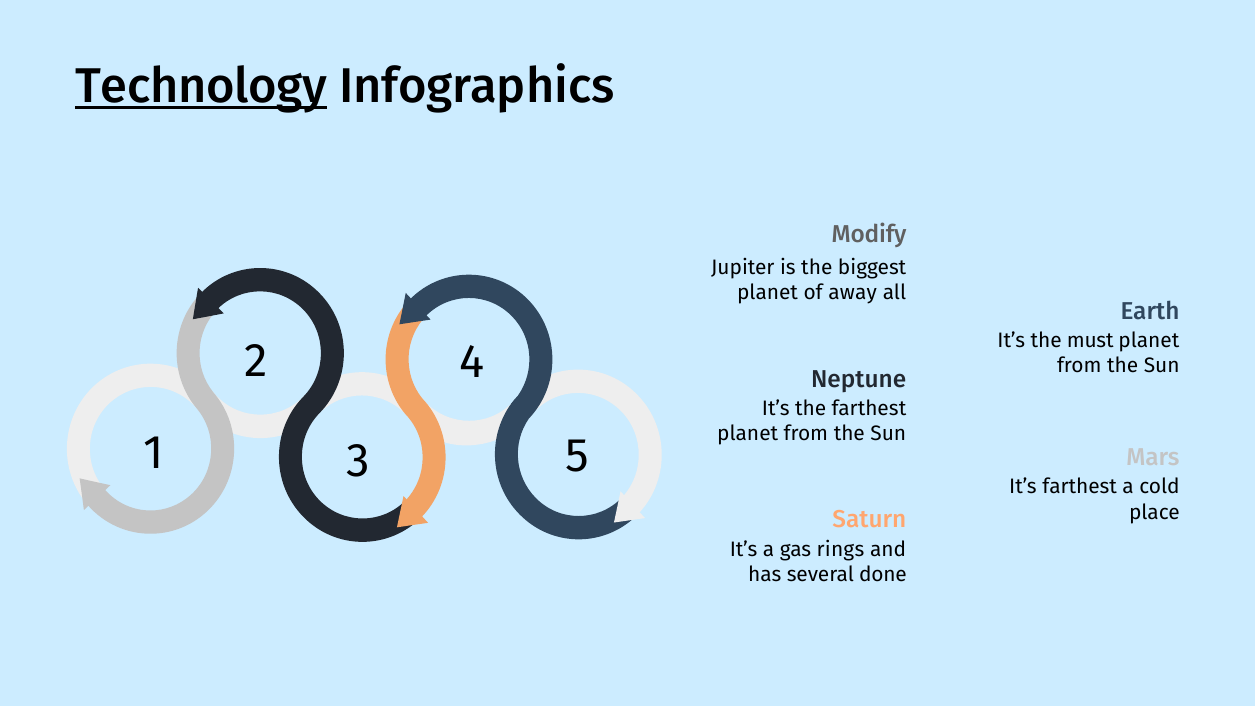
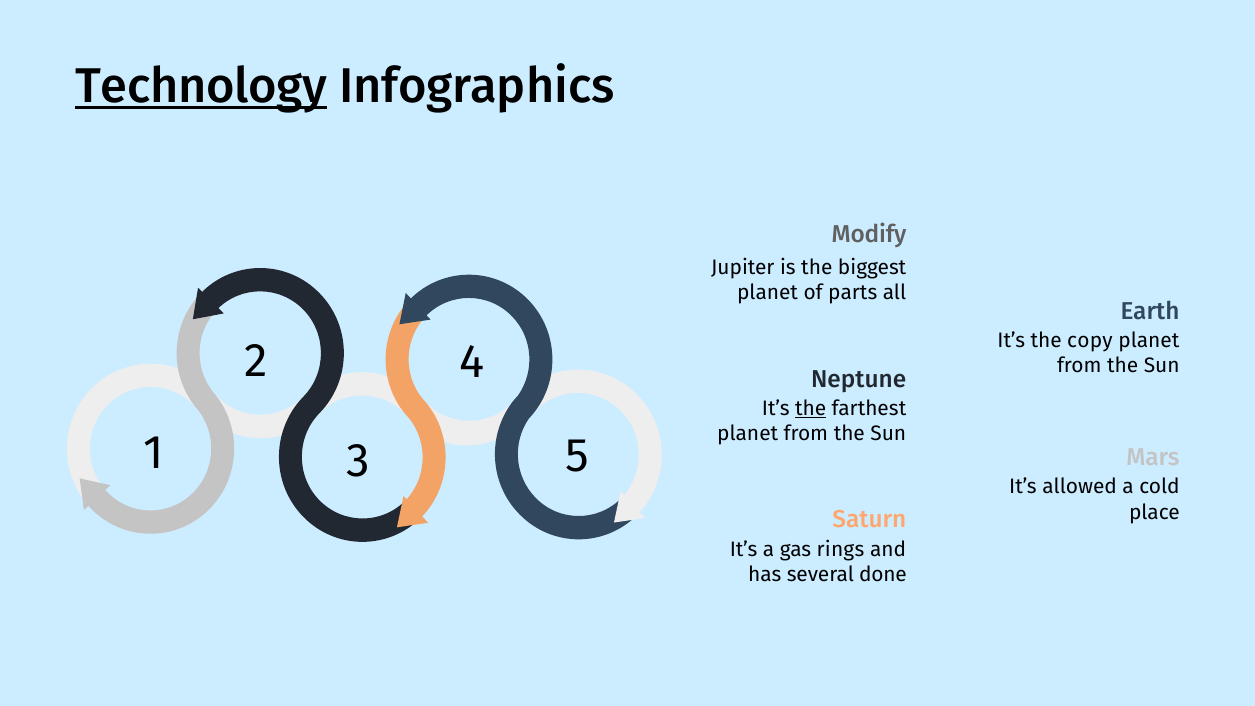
away: away -> parts (853, 293)
must: must -> copy (1090, 341)
the underline: none -> present (811, 409)
It’s farthest: farthest -> allowed (1080, 487)
